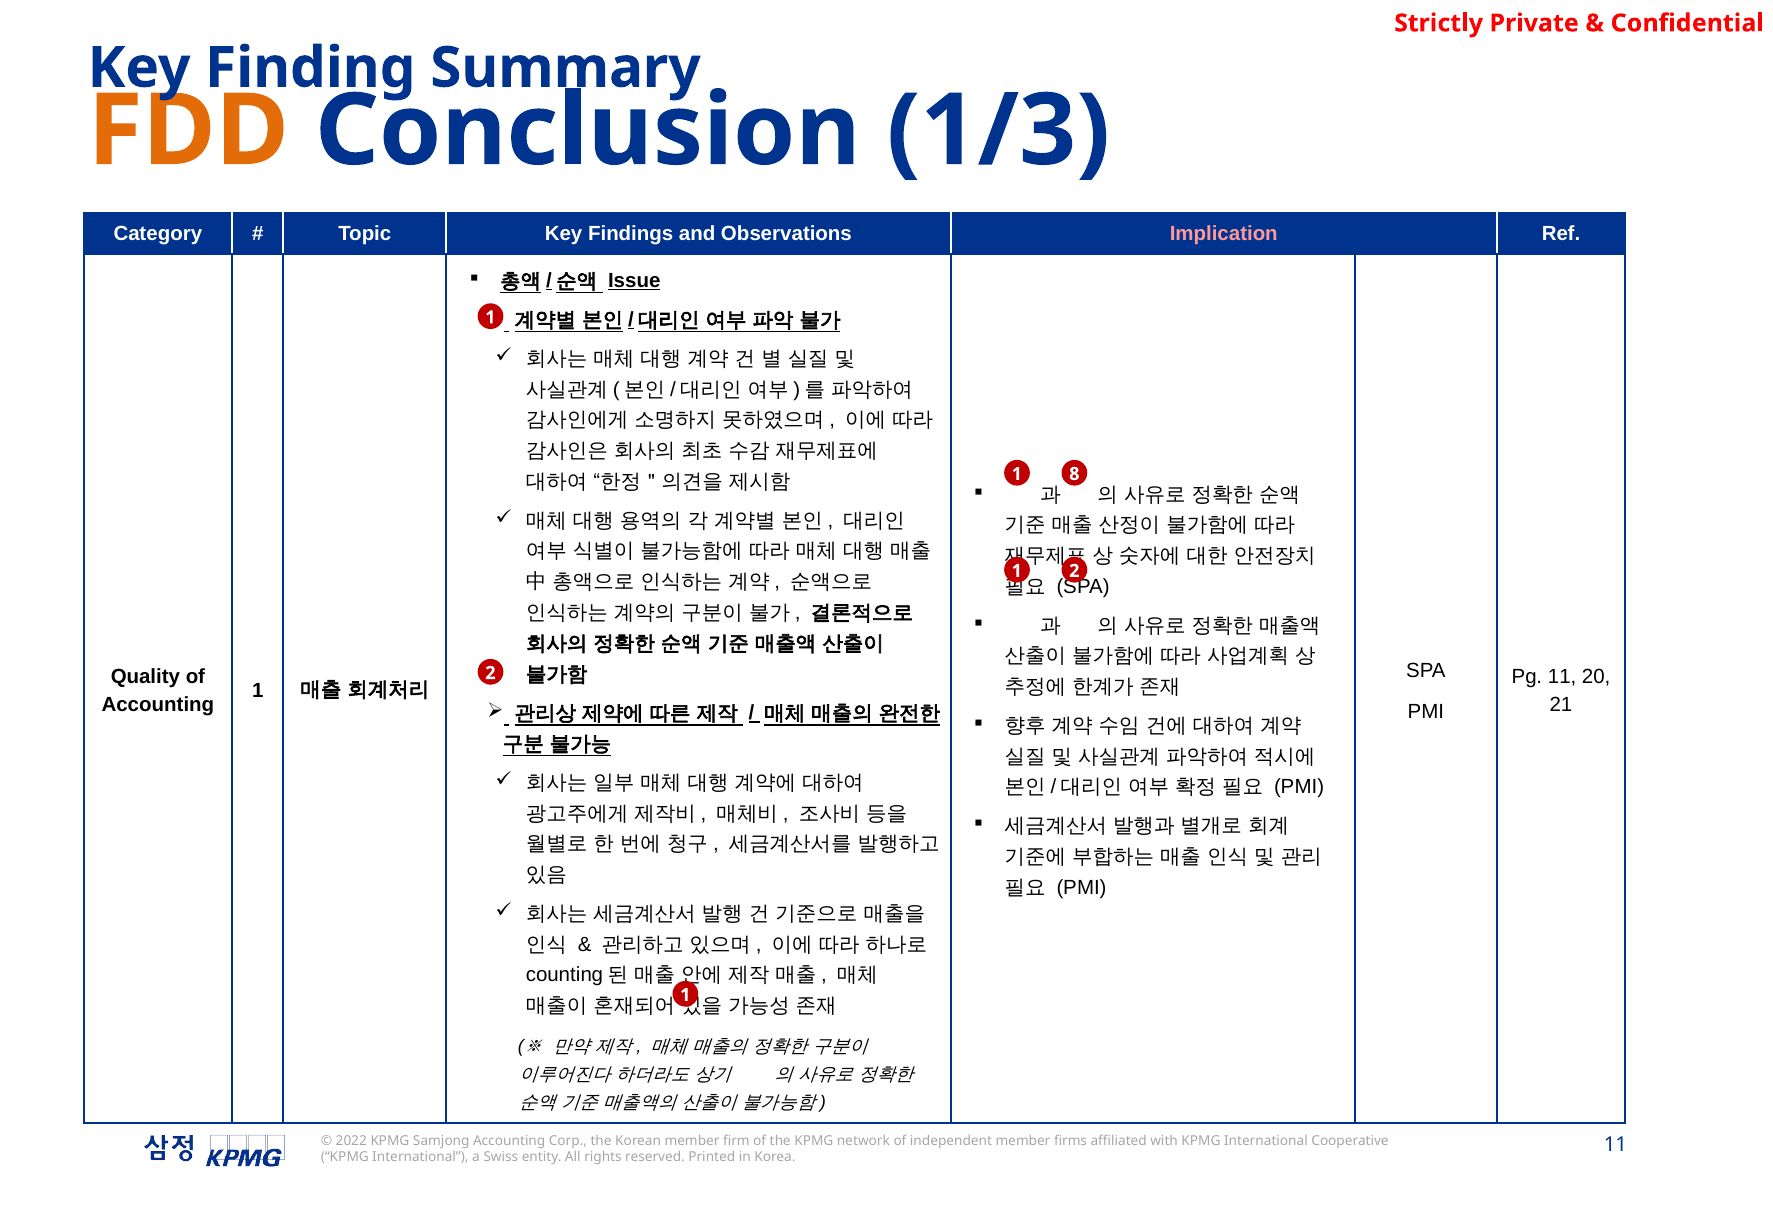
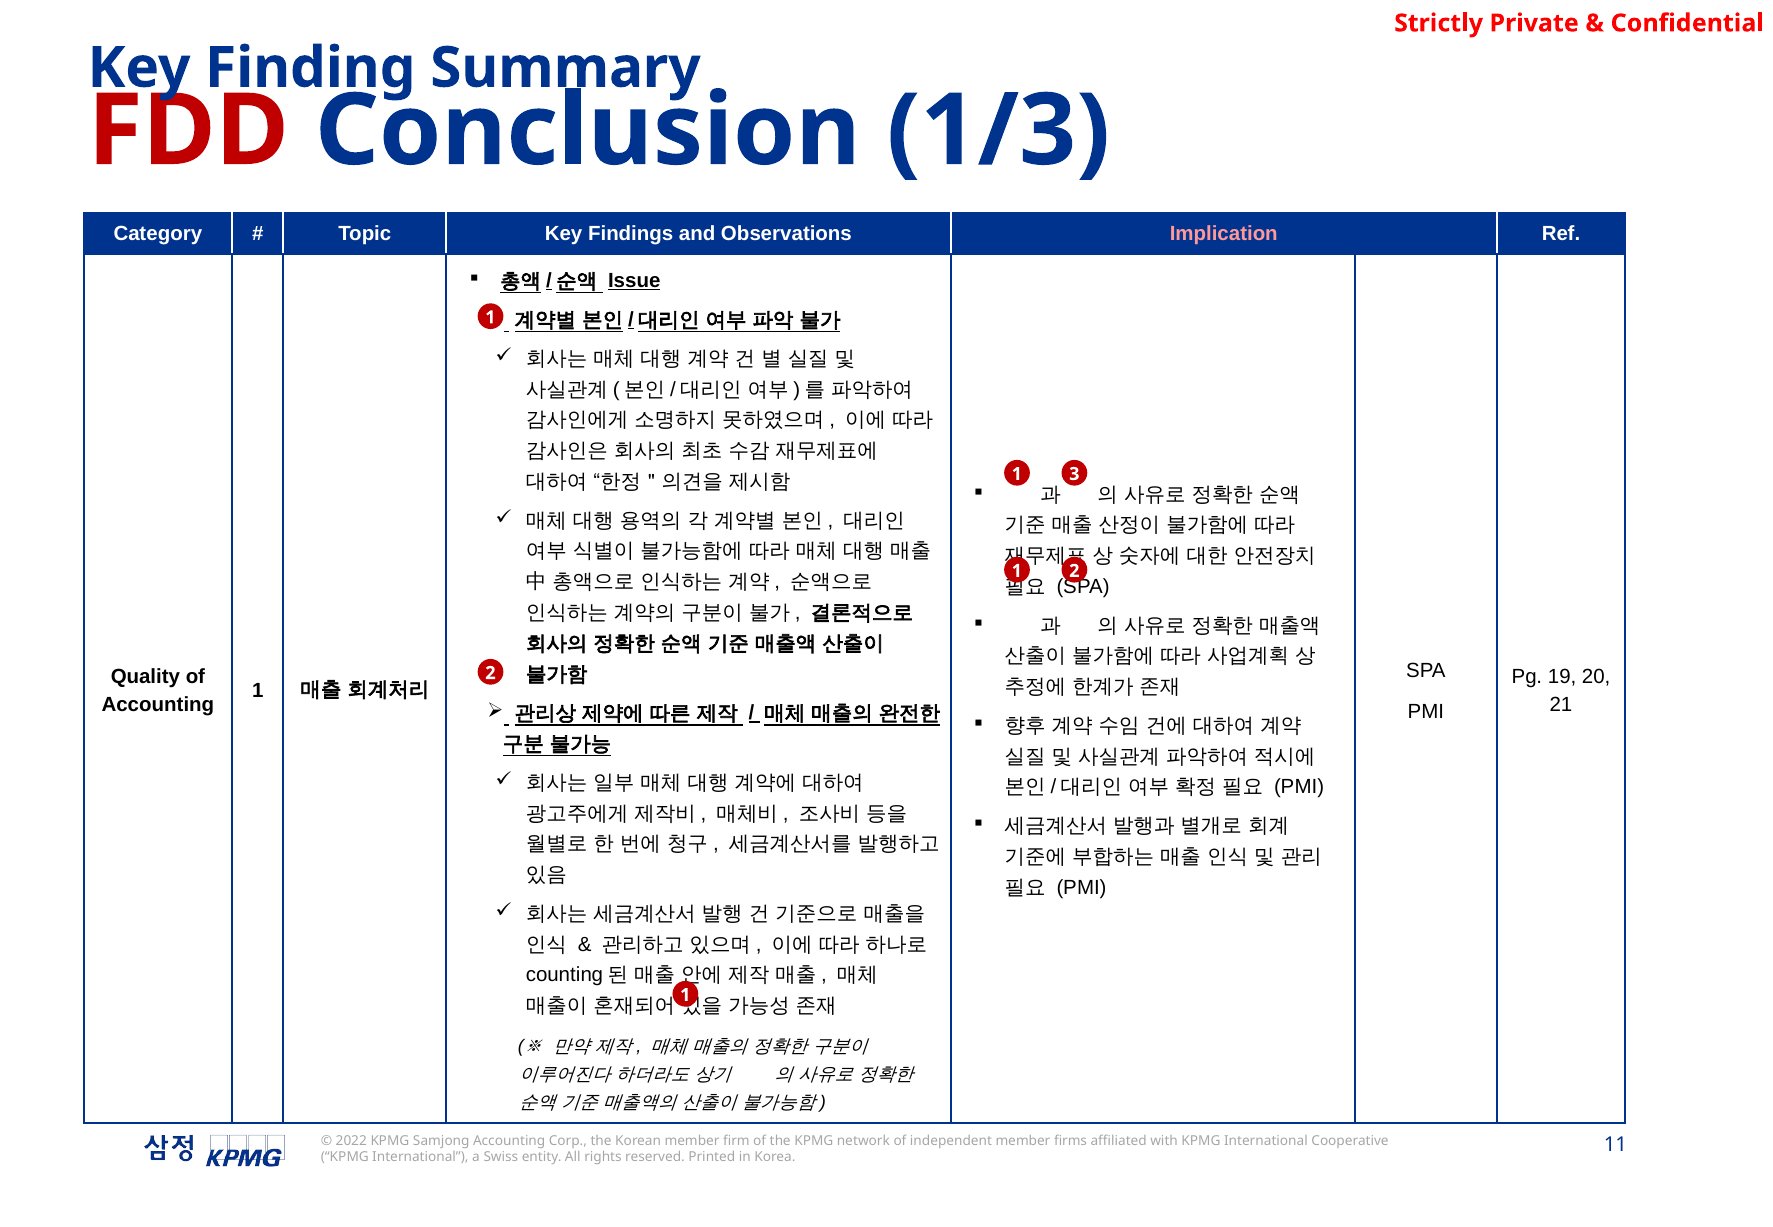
FDD colour: orange -> red (188, 131)
8: 8 -> 3 (1074, 474)
Pg 11: 11 -> 19 (1562, 677)
